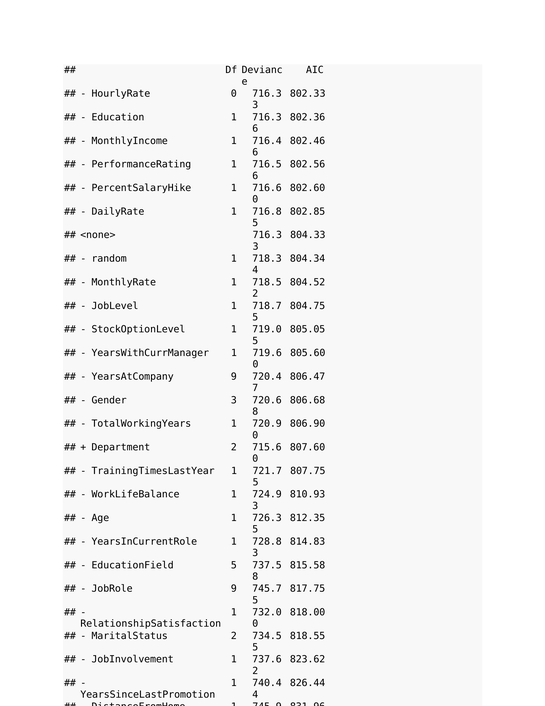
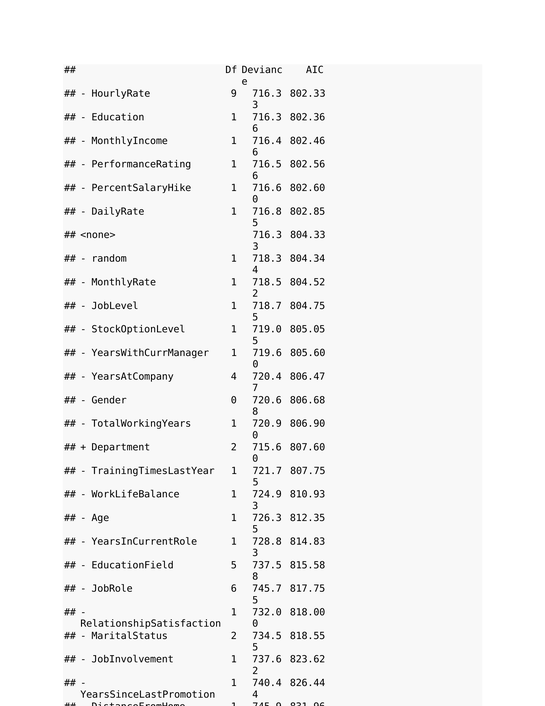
HourlyRate 0: 0 -> 9 (234, 94)
YearsAtCompany 9: 9 -> 4 (234, 376)
Gender 3: 3 -> 0 (234, 400)
9: 9 -> 6 (234, 588)
